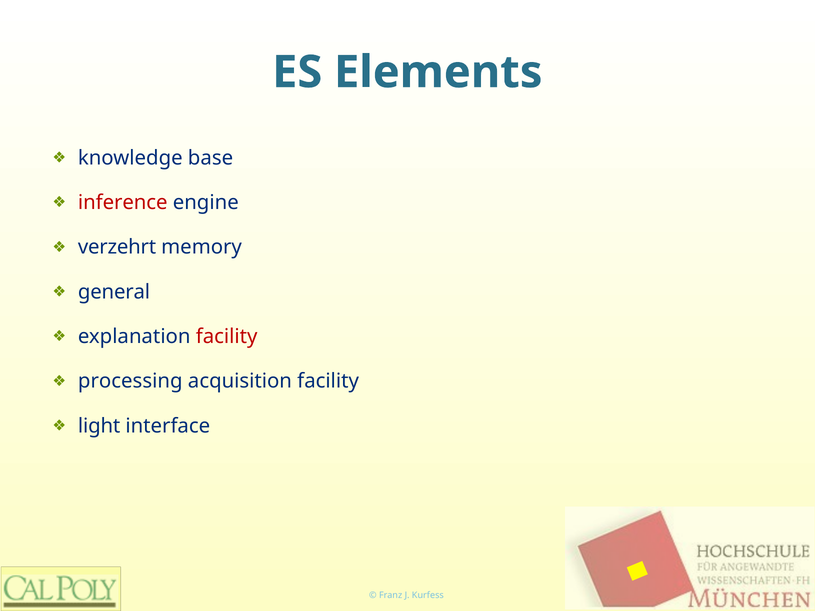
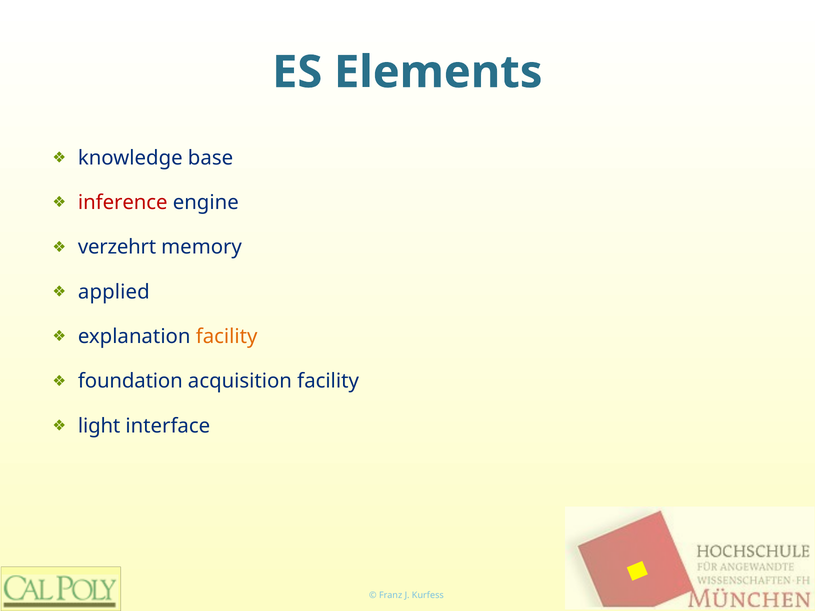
general: general -> applied (114, 292)
facility colour: red -> orange (227, 337)
processing: processing -> foundation (130, 381)
